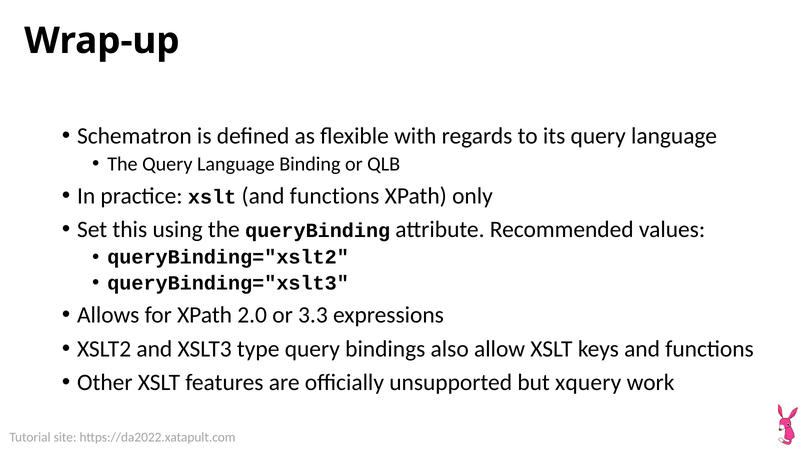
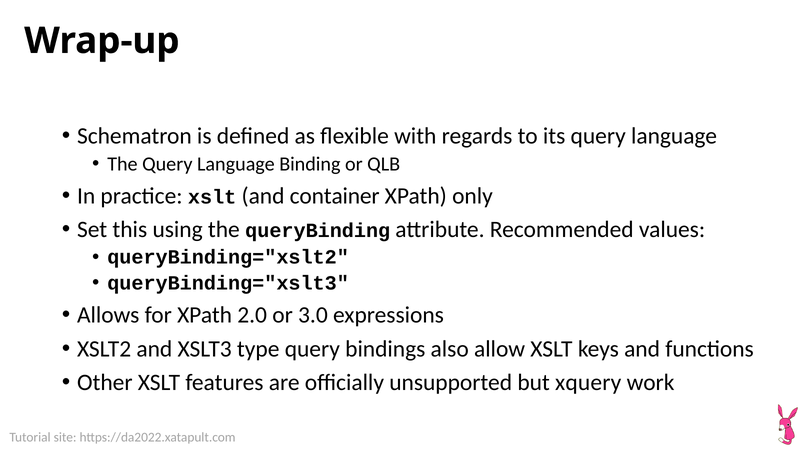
xslt and functions: functions -> container (335, 196)
3.3: 3.3 -> 3.0 (313, 315)
